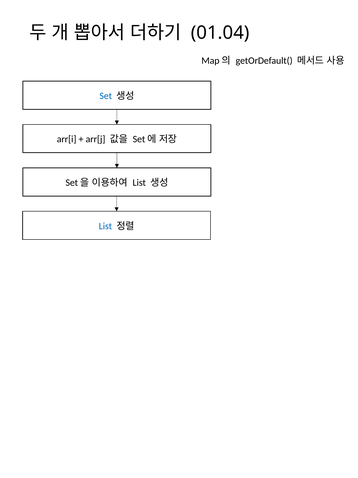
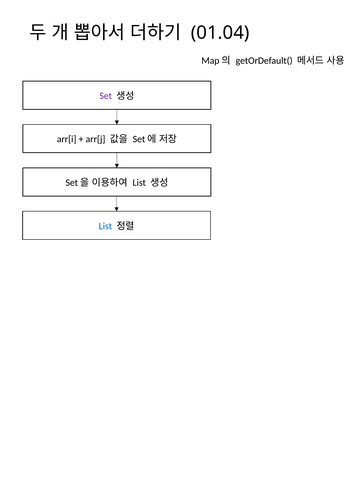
Set colour: blue -> purple (106, 96)
